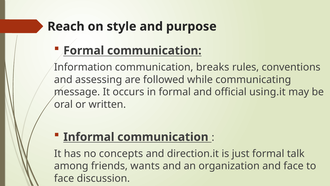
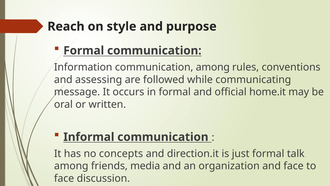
communication breaks: breaks -> among (213, 67)
using.it: using.it -> home.it (268, 92)
wants: wants -> media (145, 166)
